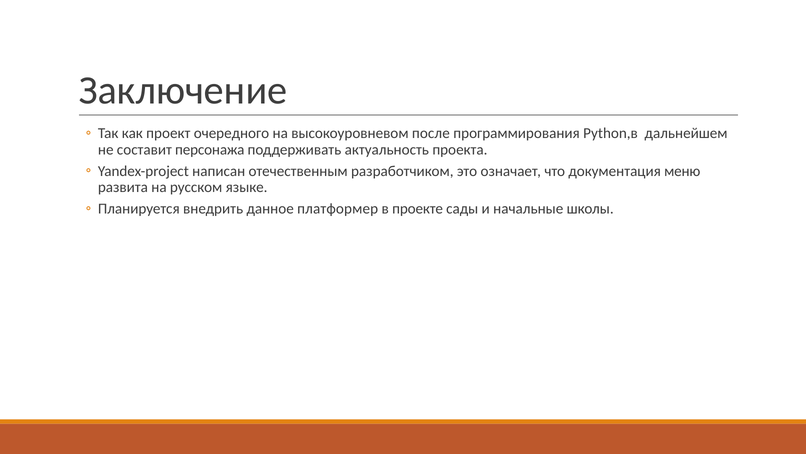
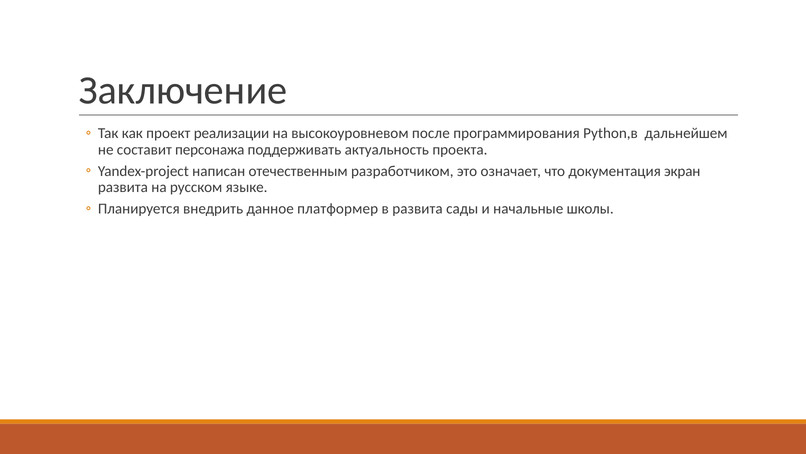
очередного: очередного -> реализации (232, 133)
меню: меню -> экран (682, 171)
в проекте: проекте -> развита (417, 209)
